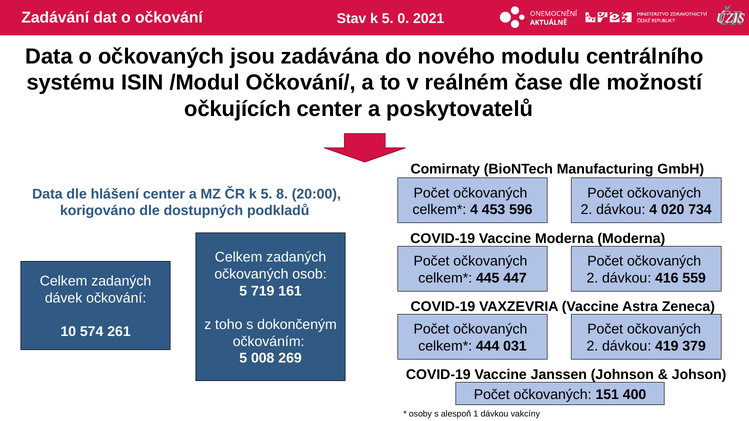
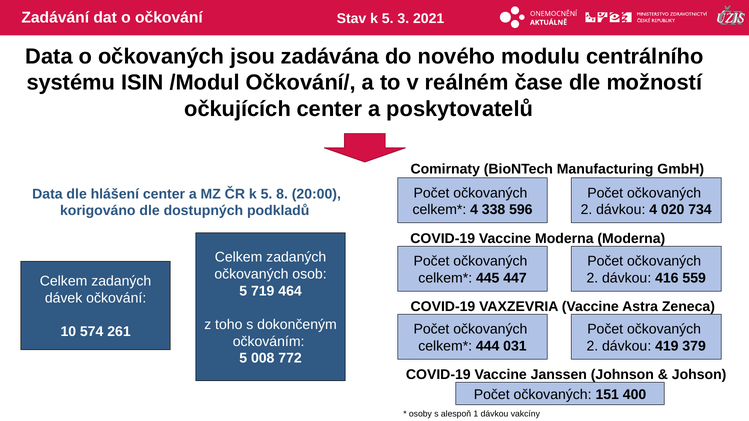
0: 0 -> 3 (403, 18)
453: 453 -> 338 (494, 210)
161: 161 -> 464 (290, 291)
269: 269 -> 772 (290, 359)
